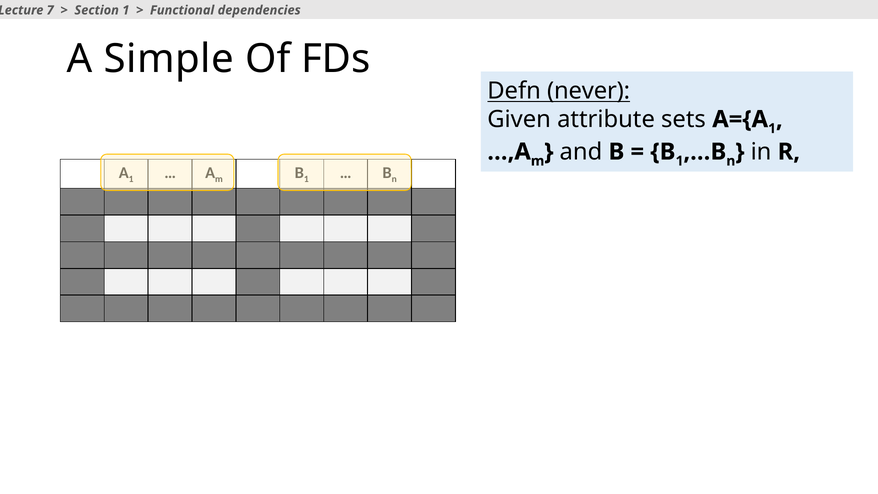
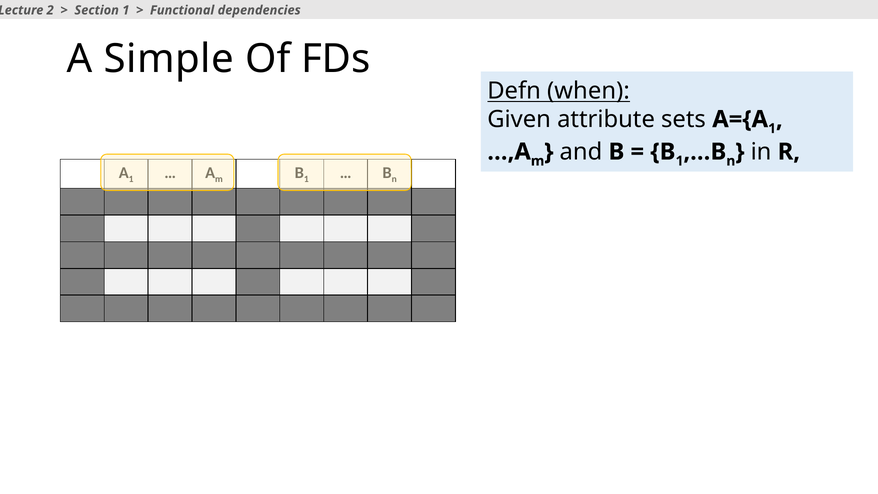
7: 7 -> 2 (50, 10)
never: never -> when (588, 91)
